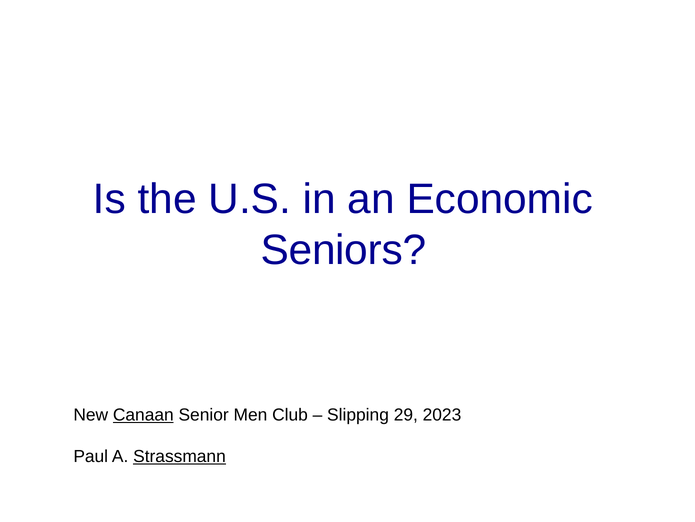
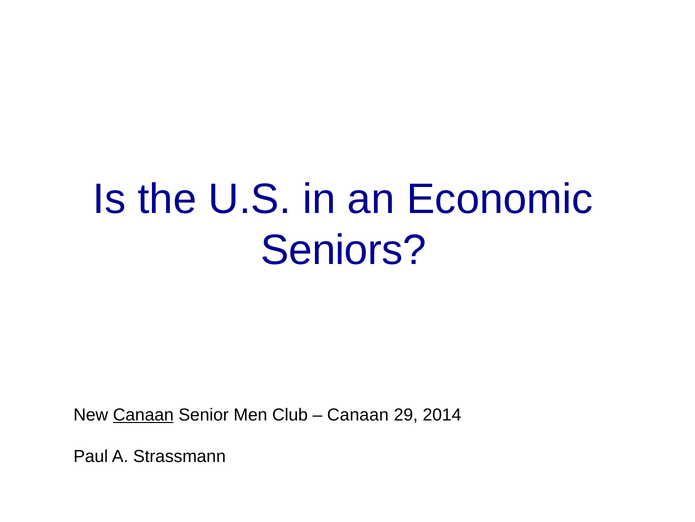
Slipping: Slipping -> Canaan (358, 414)
2023: 2023 -> 2014 (442, 414)
Strassmann underline: present -> none (180, 456)
